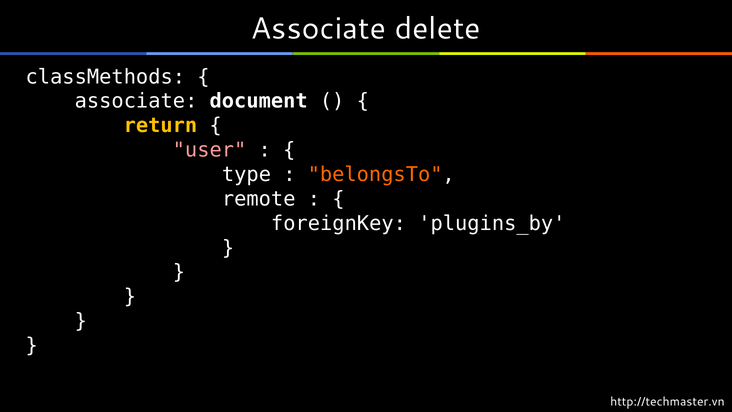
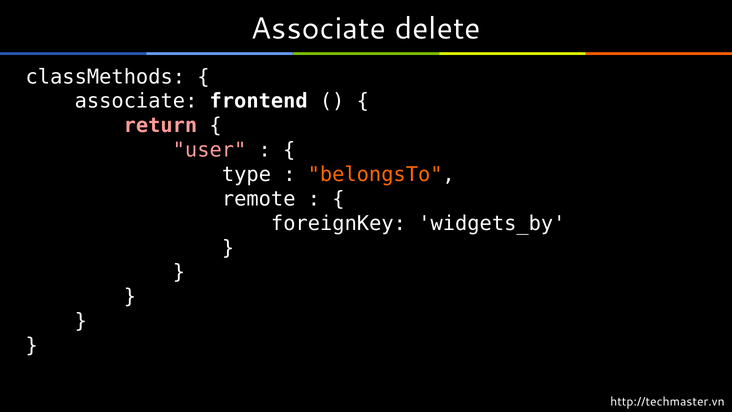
document: document -> frontend (259, 101)
return colour: yellow -> pink (160, 126)
plugins_by: plugins_by -> widgets_by (492, 223)
